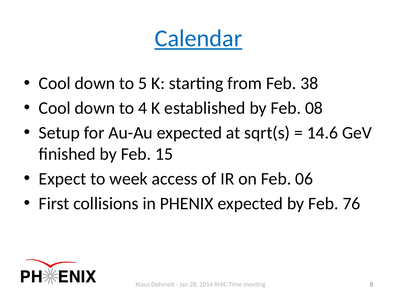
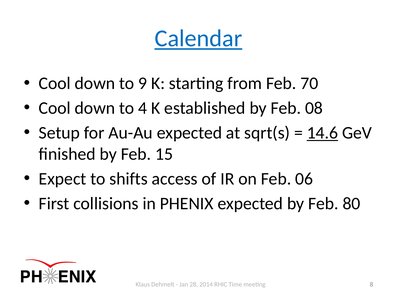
5: 5 -> 9 (143, 83)
38: 38 -> 70 (309, 83)
14.6 underline: none -> present (322, 133)
week: week -> shifts (129, 179)
76: 76 -> 80 (351, 203)
